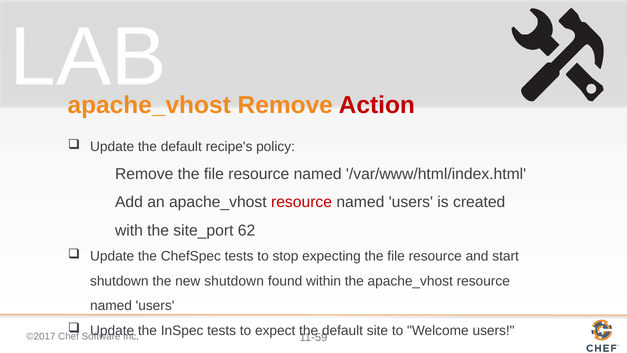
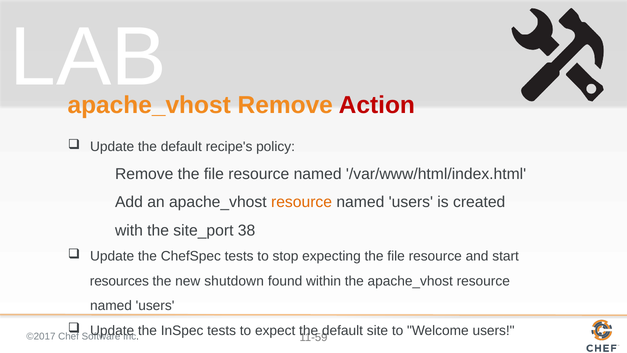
resource colour: red -> orange (302, 202)
62: 62 -> 38 (247, 230)
shutdown: shutdown -> resources (119, 281)
